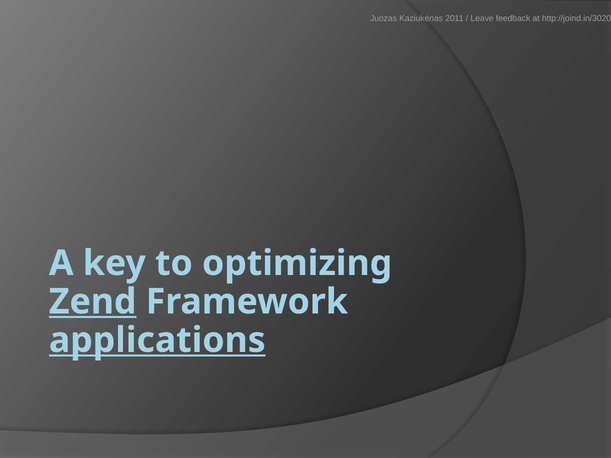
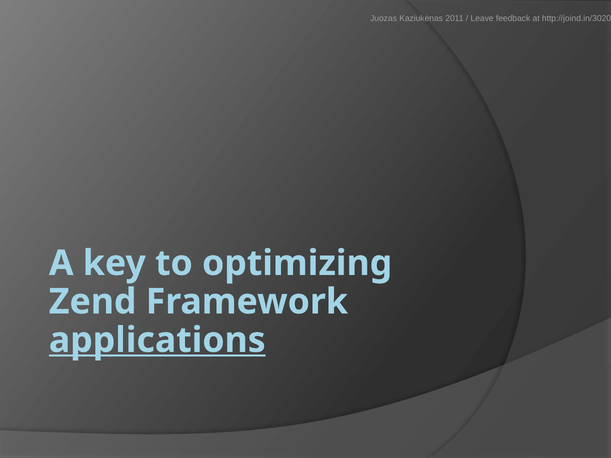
Zend underline: present -> none (93, 302)
